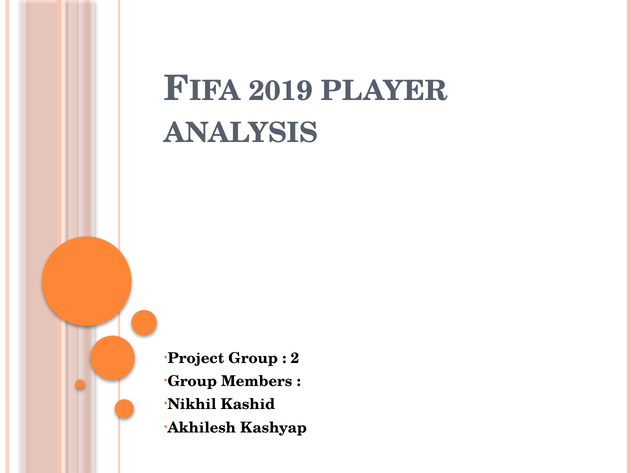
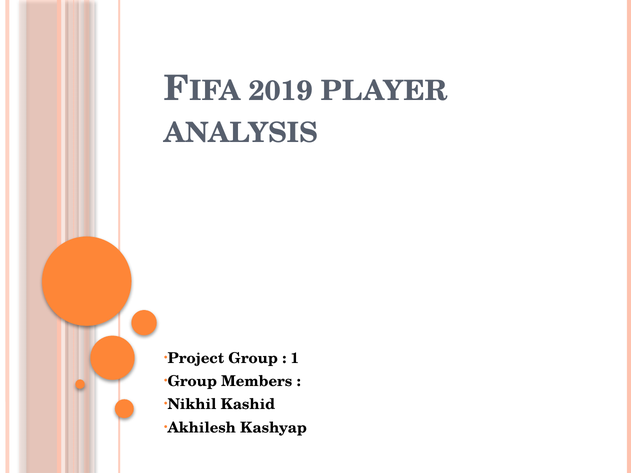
2: 2 -> 1 (295, 358)
